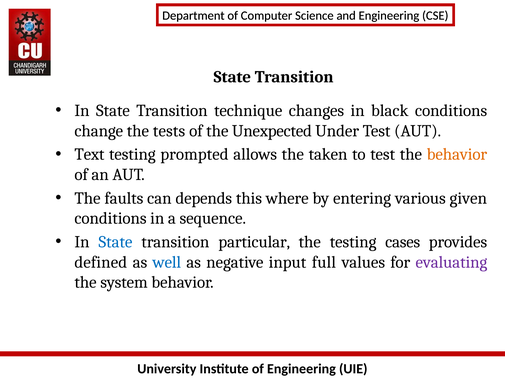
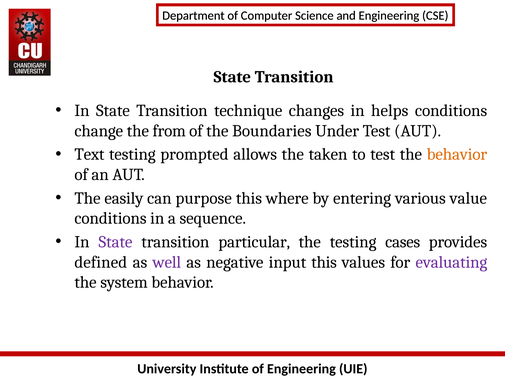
black: black -> helps (390, 111)
tests: tests -> from (169, 131)
Unexpected: Unexpected -> Boundaries (272, 131)
faults: faults -> easily (124, 198)
depends: depends -> purpose (204, 198)
given: given -> value (468, 198)
State colour: blue -> purple (115, 242)
well colour: blue -> purple (167, 262)
input full: full -> this (324, 262)
